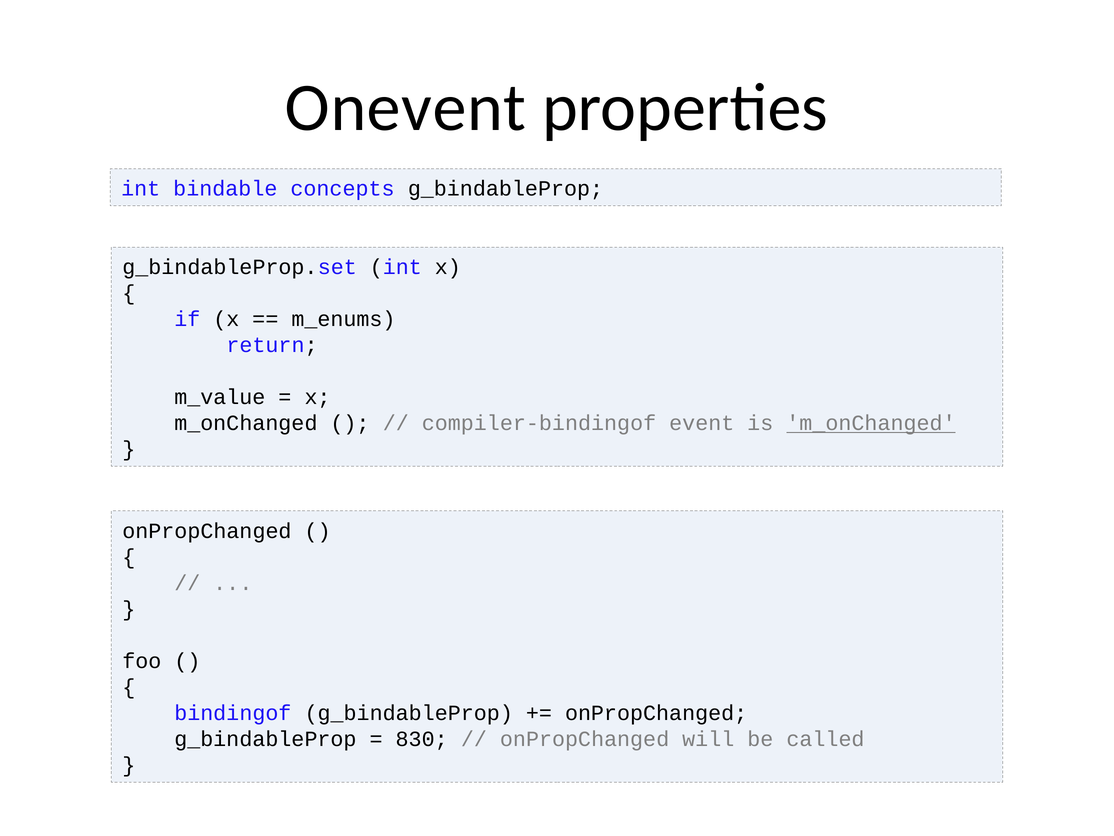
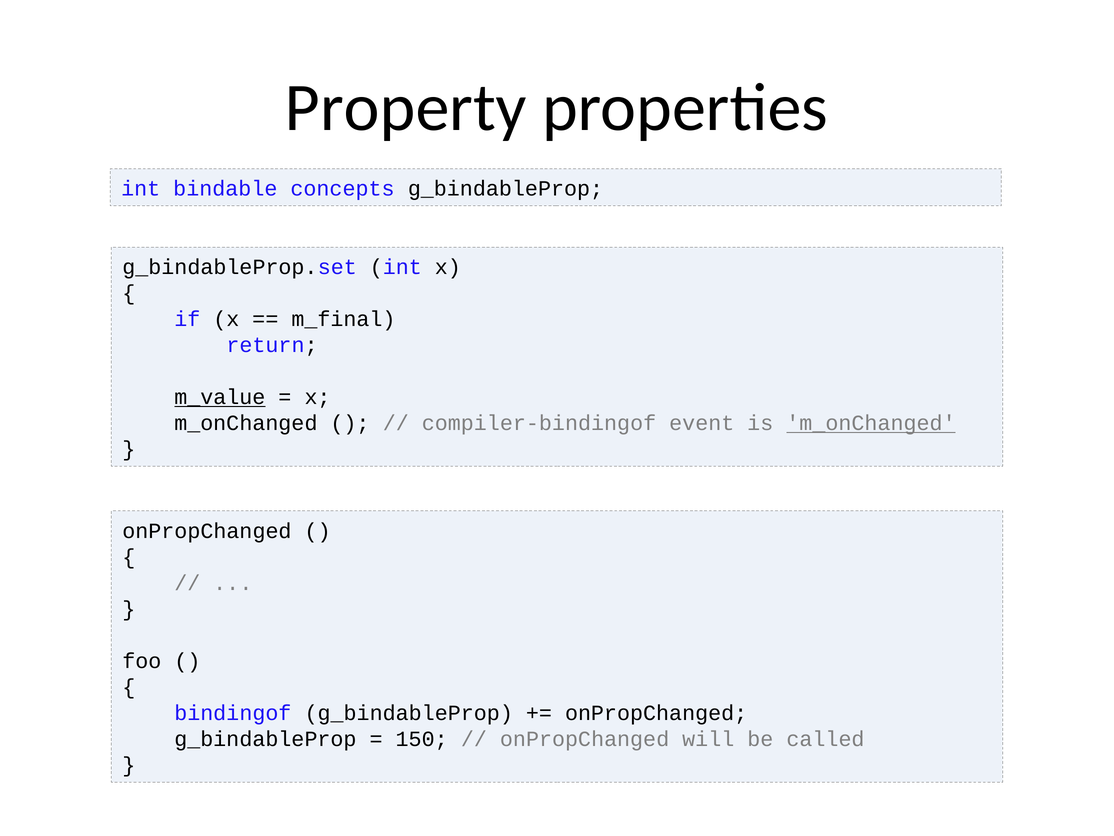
Onevent: Onevent -> Property (406, 108)
m_enums: m_enums -> m_final (343, 319)
m_value underline: none -> present (220, 397)
830: 830 -> 150 (422, 739)
